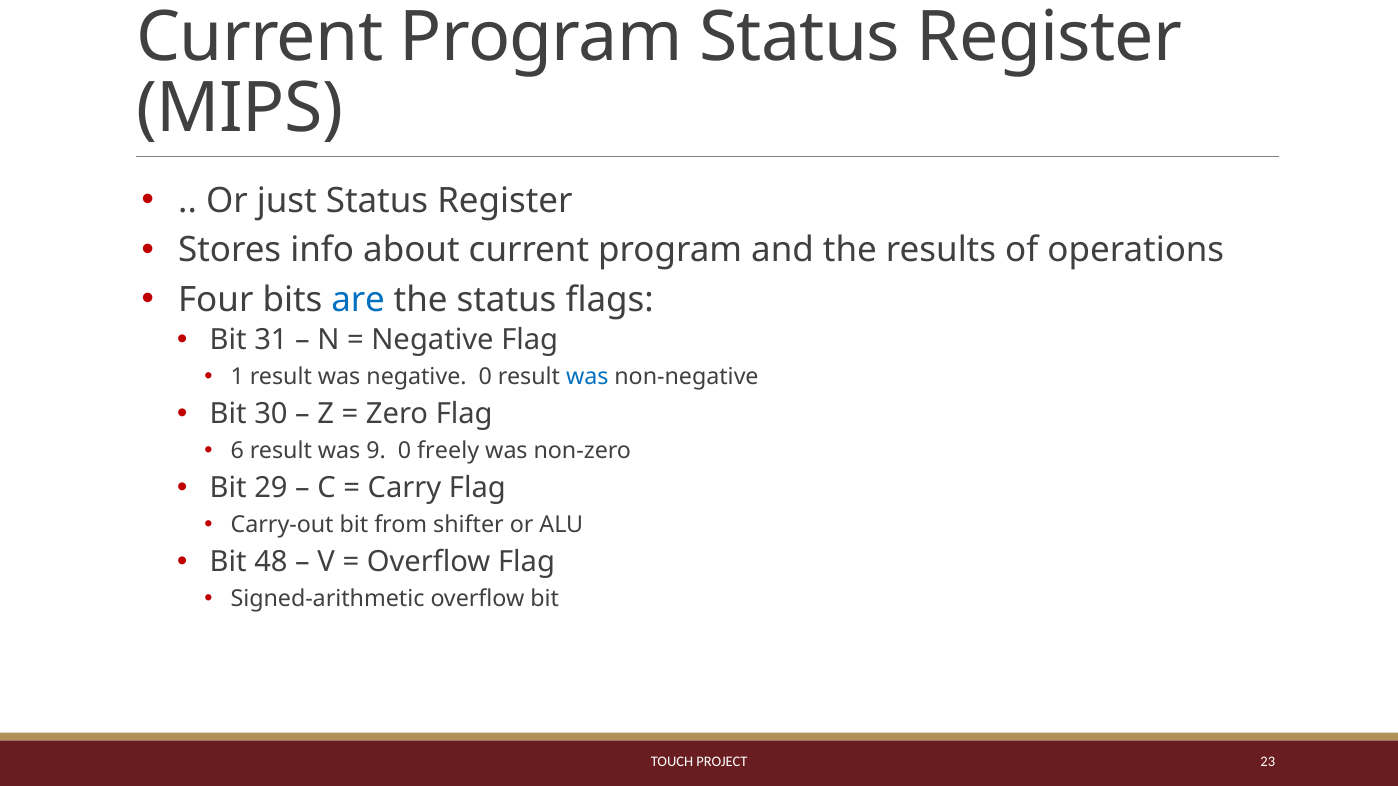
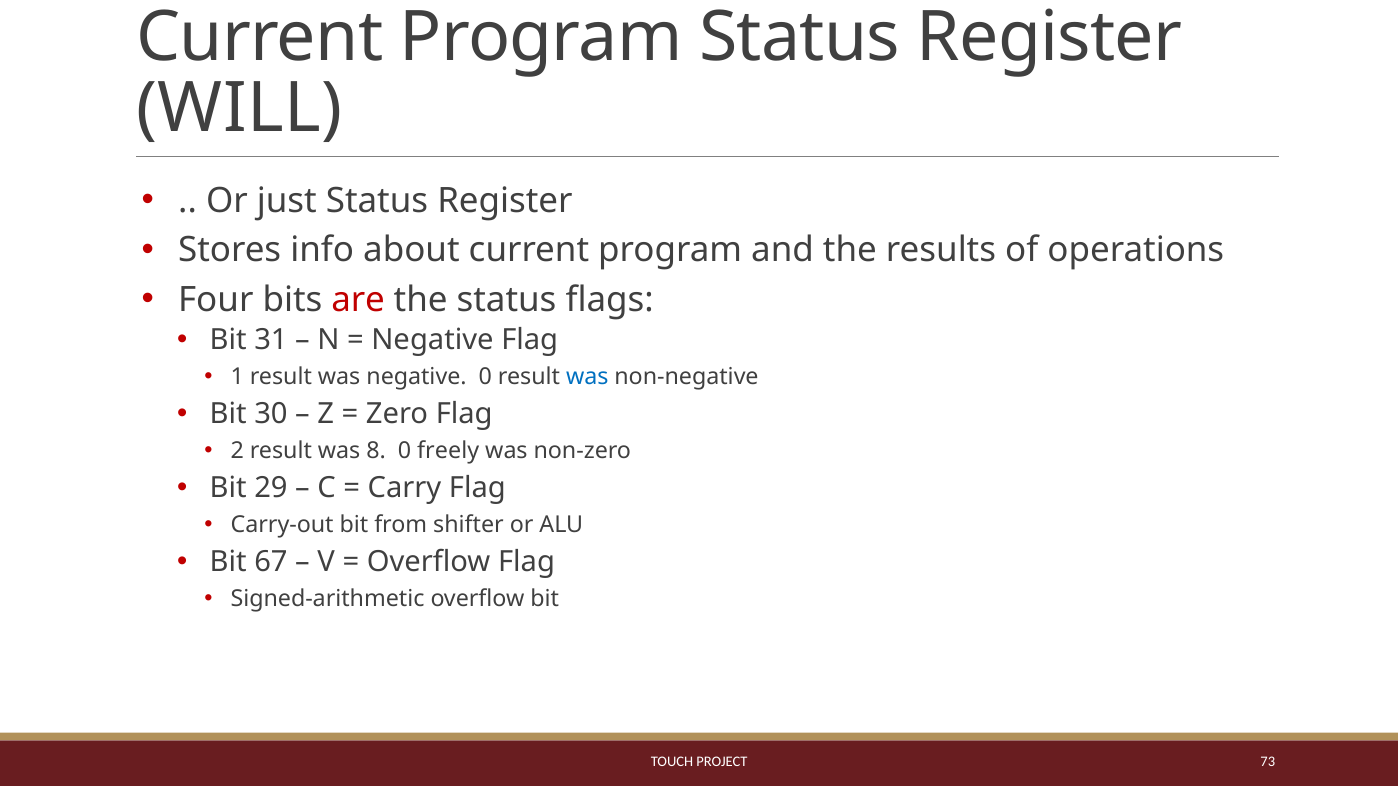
MIPS: MIPS -> WILL (239, 109)
are colour: blue -> red (358, 300)
6: 6 -> 2 (237, 451)
9: 9 -> 8 (376, 451)
48: 48 -> 67 (271, 562)
23: 23 -> 73 (1268, 763)
